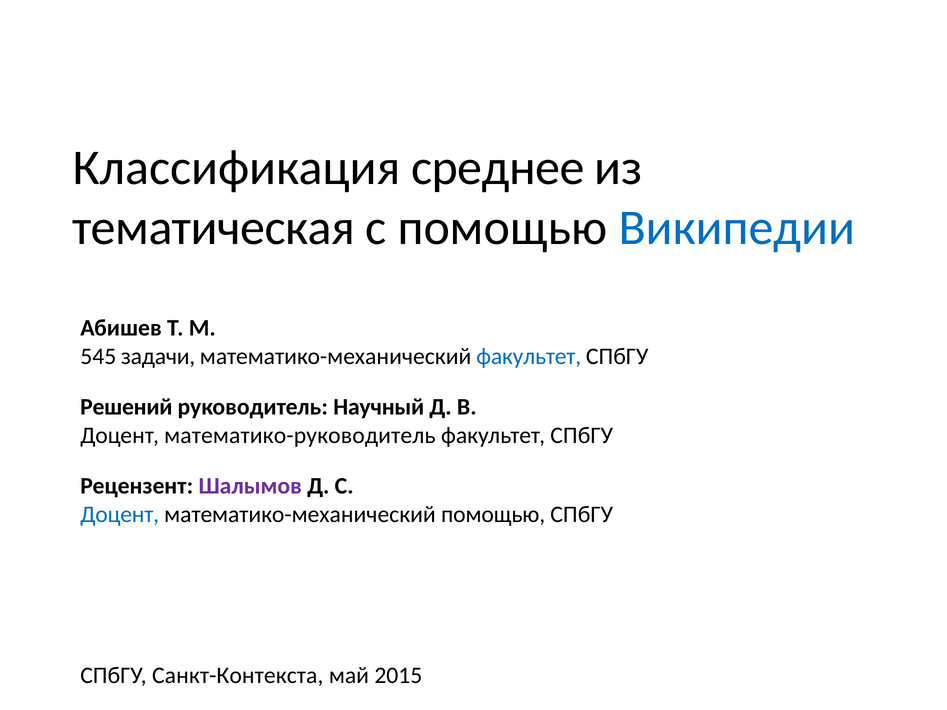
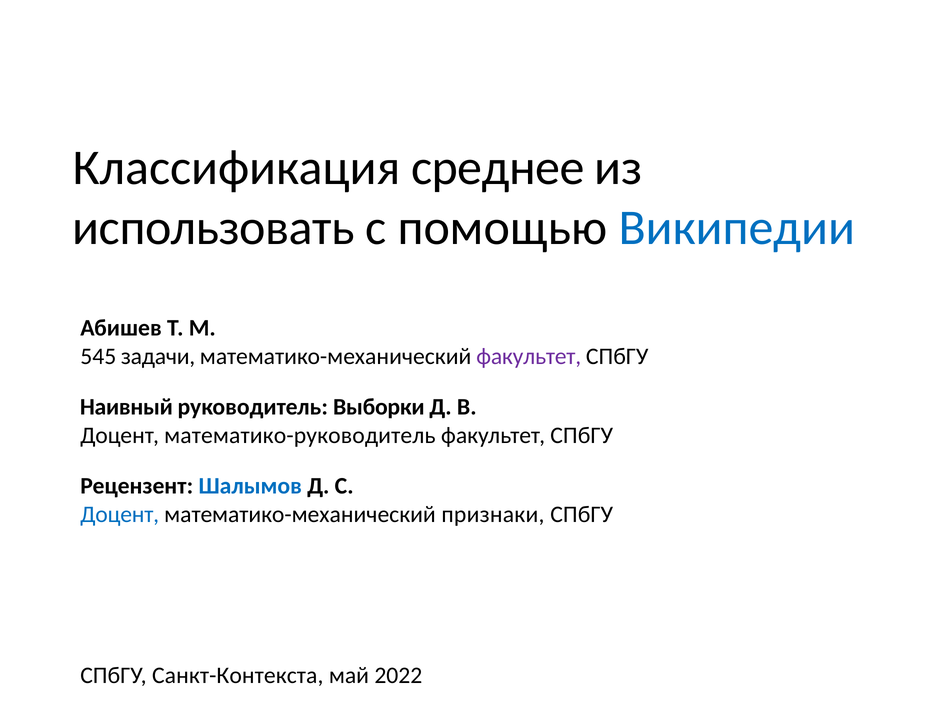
тематическая: тематическая -> использовать (213, 228)
факультет colour: blue -> purple (529, 357)
Решений: Решений -> Наивный (126, 407)
Научный: Научный -> Выборки (379, 407)
Шалымов colour: purple -> blue (250, 486)
математико-механический помощью: помощью -> признаки (493, 514)
2015: 2015 -> 2022 (398, 675)
